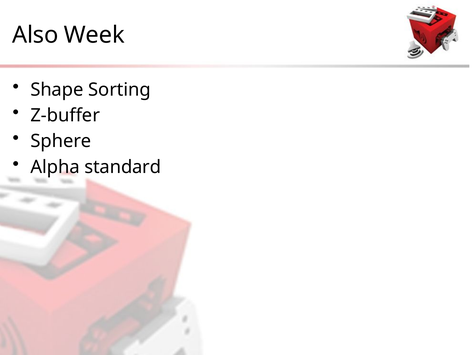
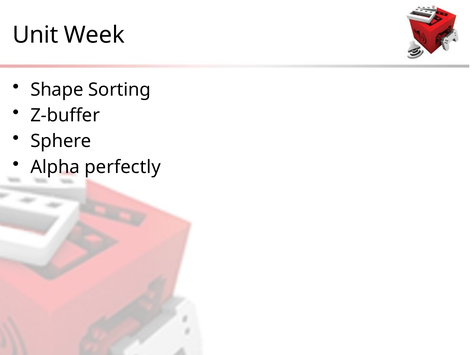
Also: Also -> Unit (35, 35)
standard: standard -> perfectly (123, 167)
